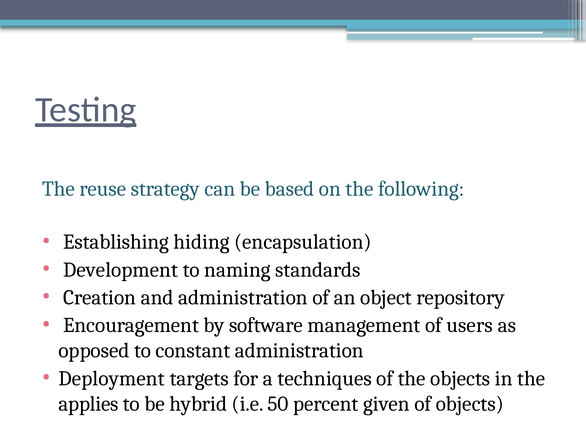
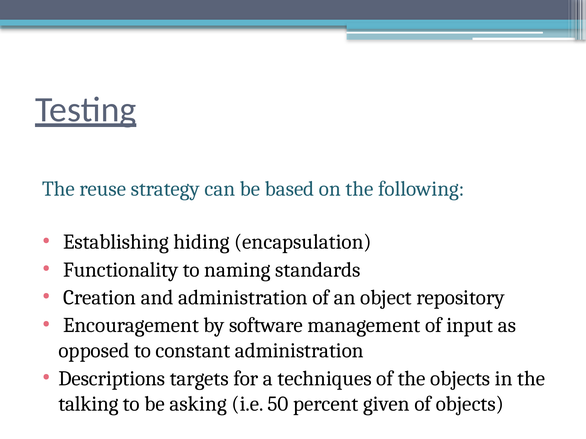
Development: Development -> Functionality (121, 270)
users: users -> input (470, 326)
Deployment: Deployment -> Descriptions (112, 379)
applies: applies -> talking (88, 404)
hybrid: hybrid -> asking (198, 404)
